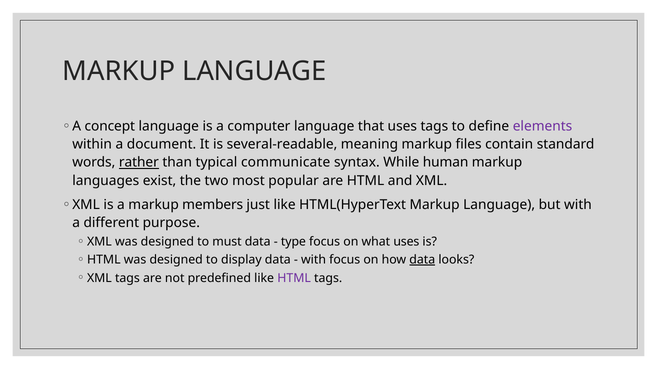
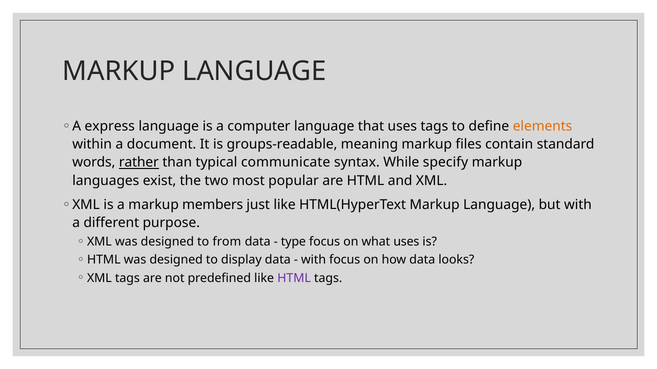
concept: concept -> express (110, 127)
elements colour: purple -> orange (543, 127)
several-readable: several-readable -> groups-readable (282, 145)
human: human -> specify (446, 163)
must: must -> from (227, 242)
data underline: present -> none (422, 260)
